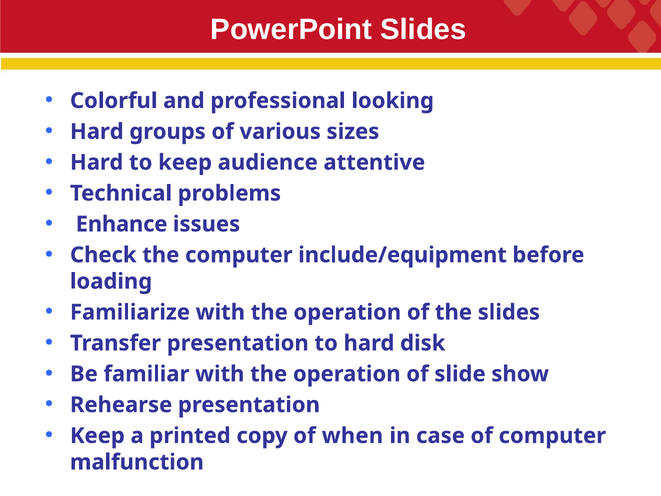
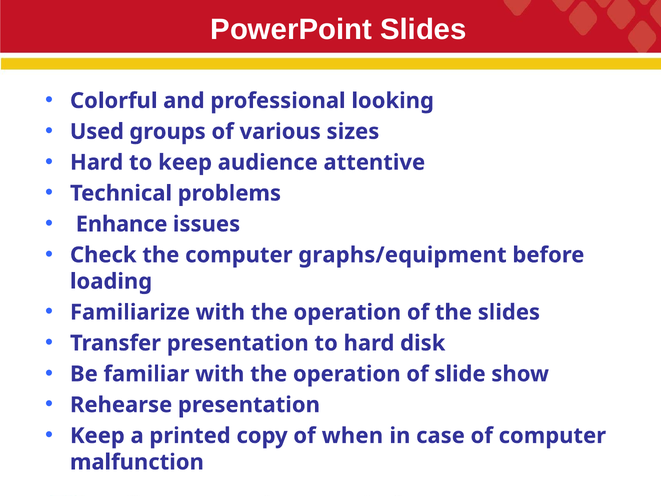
Hard: Hard -> Used (97, 132)
include/equipment: include/equipment -> graphs/equipment (402, 255)
